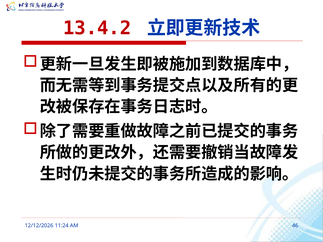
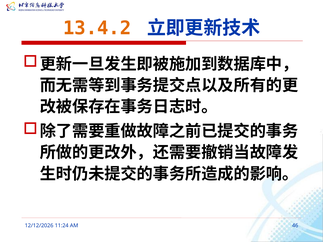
13.4.2 colour: red -> orange (97, 28)
